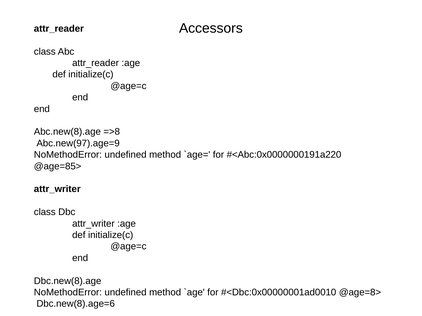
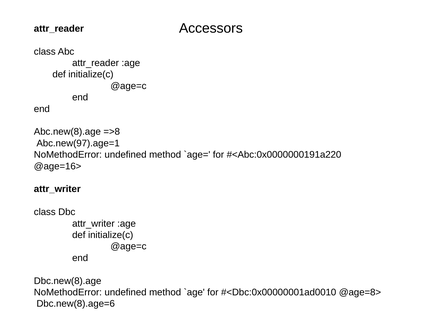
Abc.new(97).age=9: Abc.new(97).age=9 -> Abc.new(97).age=1 (78, 143)
@age=85>: @age=85> -> @age=16> (58, 166)
